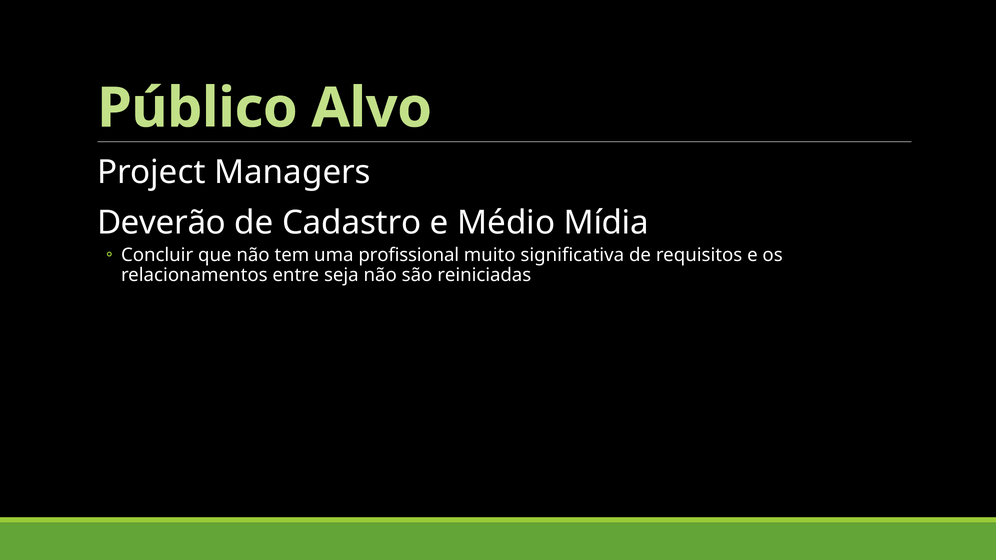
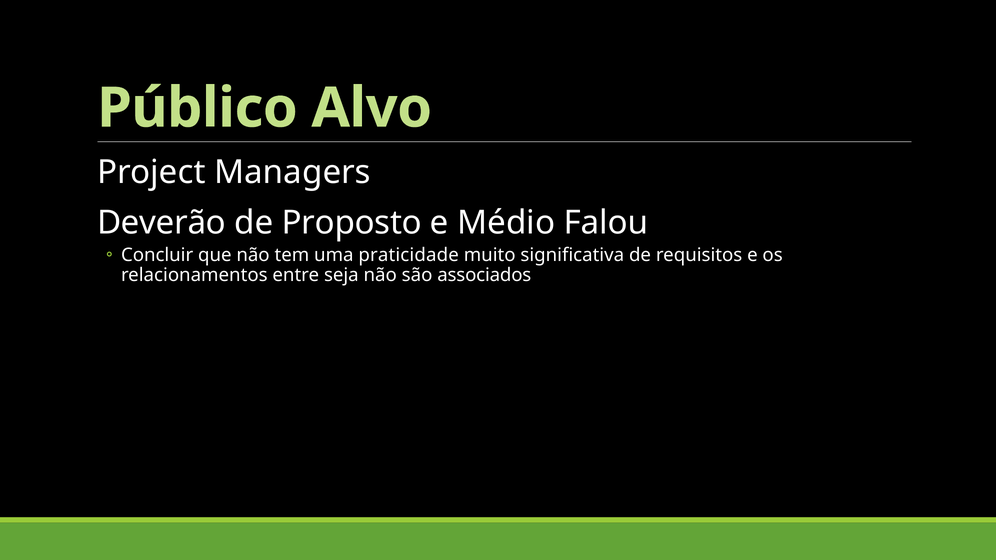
Cadastro: Cadastro -> Proposto (352, 223)
Mídia: Mídia -> Falou (606, 223)
profissional: profissional -> praticidade (409, 255)
reiniciadas: reiniciadas -> associados (484, 275)
